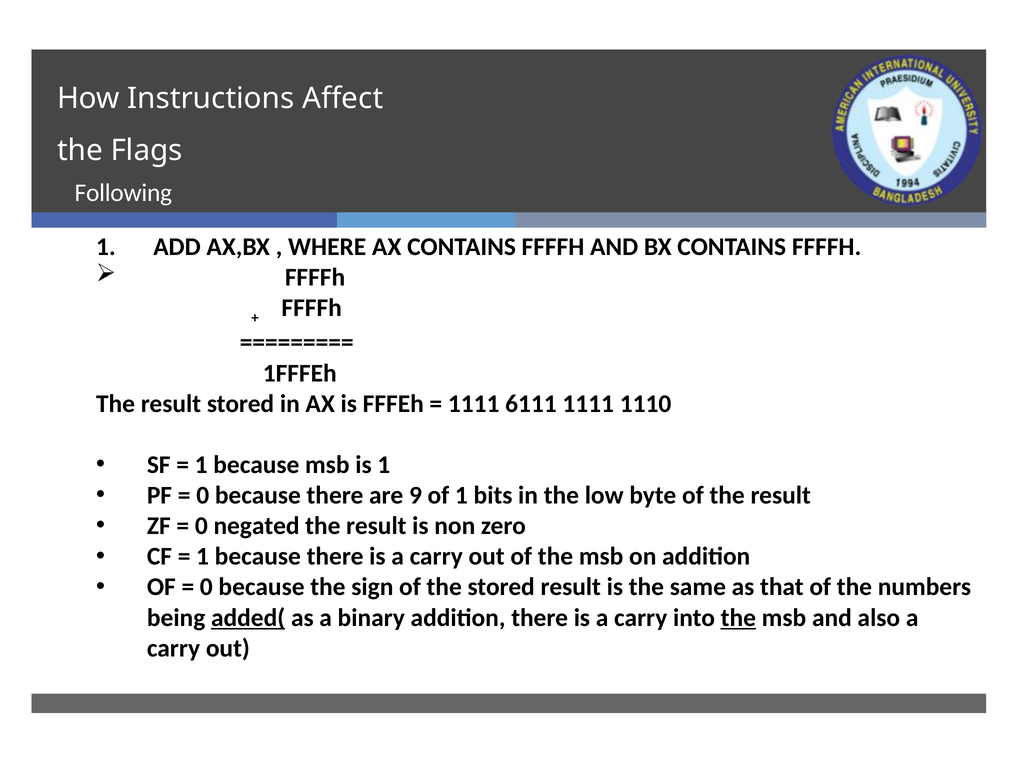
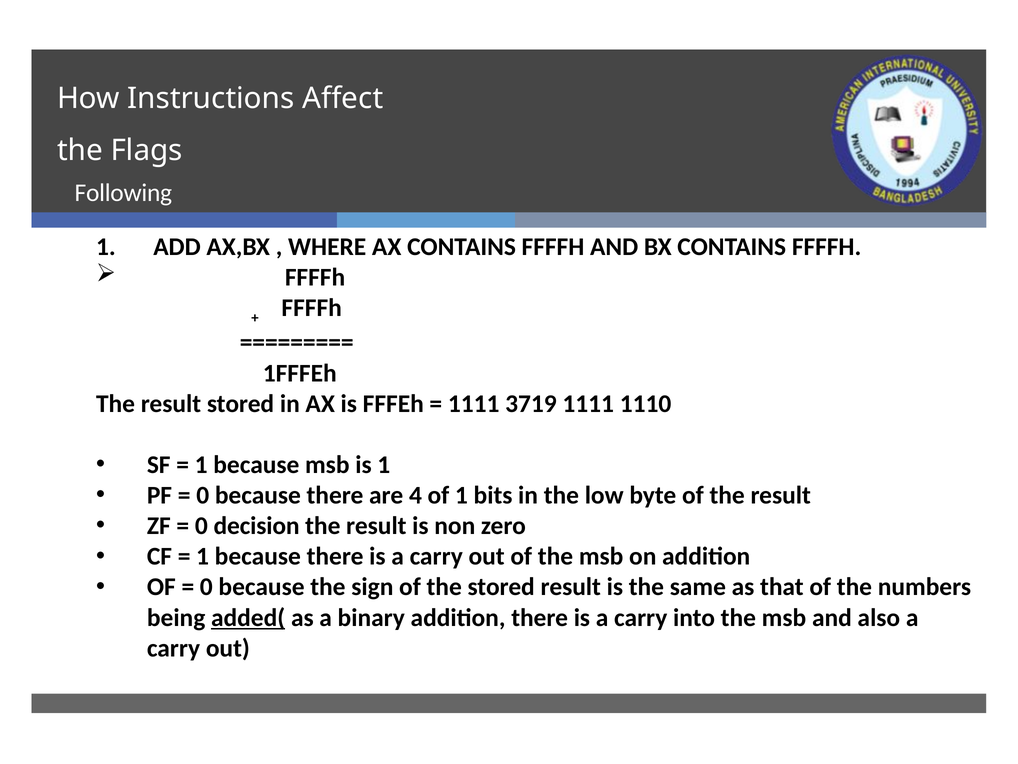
6111: 6111 -> 3719 (531, 403)
9: 9 -> 4 (415, 495)
negated: negated -> decision (257, 526)
the underline: present -> none (738, 617)
